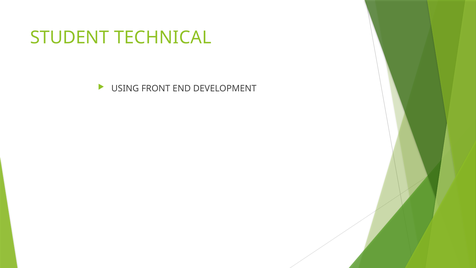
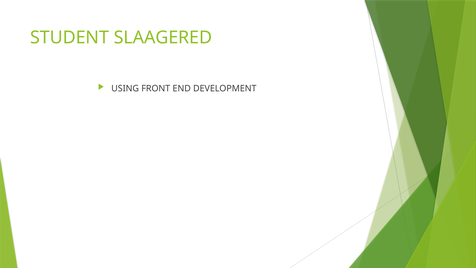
TECHNICAL: TECHNICAL -> SLAAGERED (163, 38)
